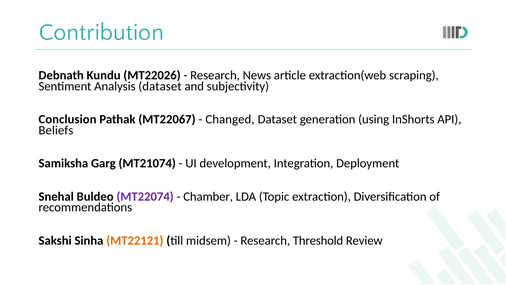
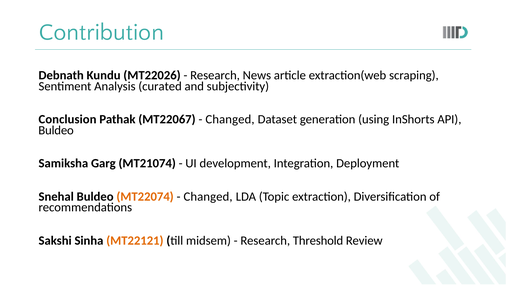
Analysis dataset: dataset -> curated (160, 86)
Beliefs: Beliefs -> Buldeo (56, 130)
MT22074 colour: purple -> orange (145, 196)
Chamber: Chamber -> Changed (208, 196)
